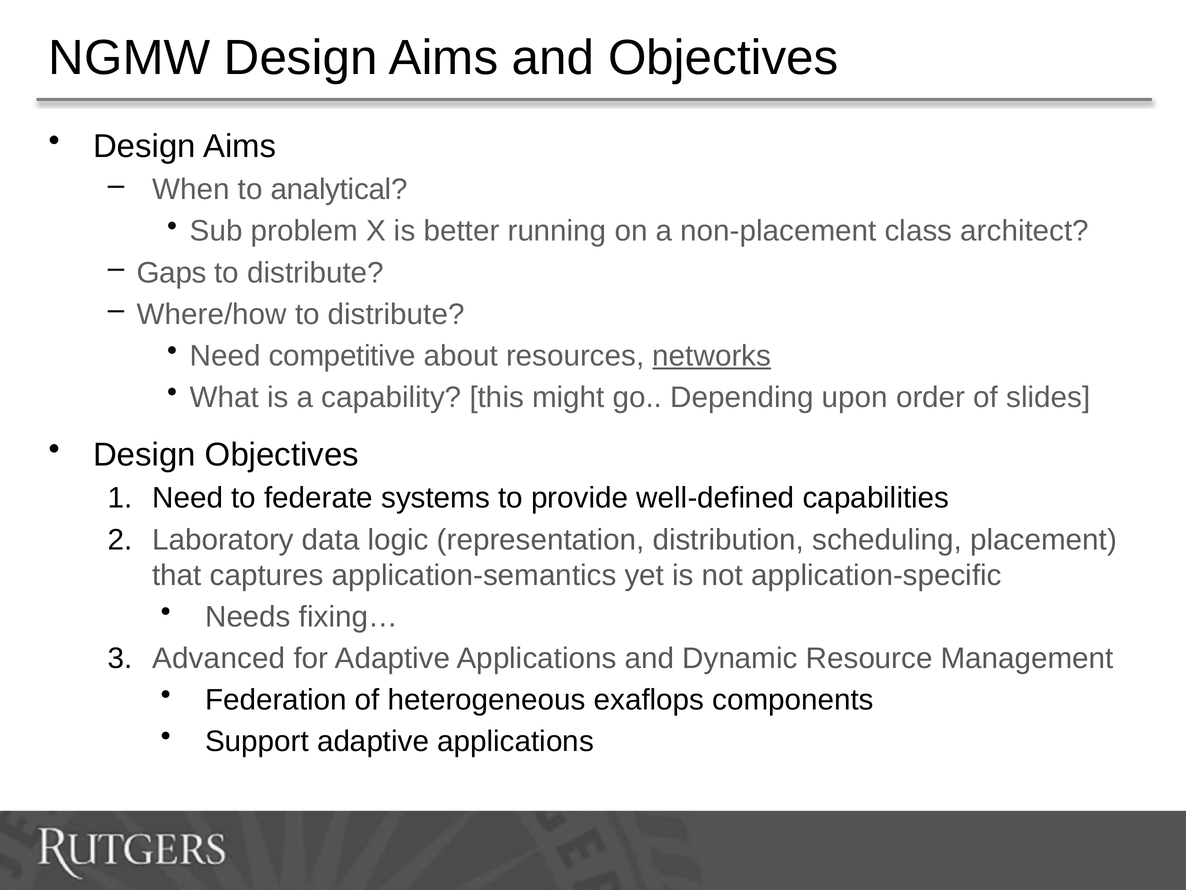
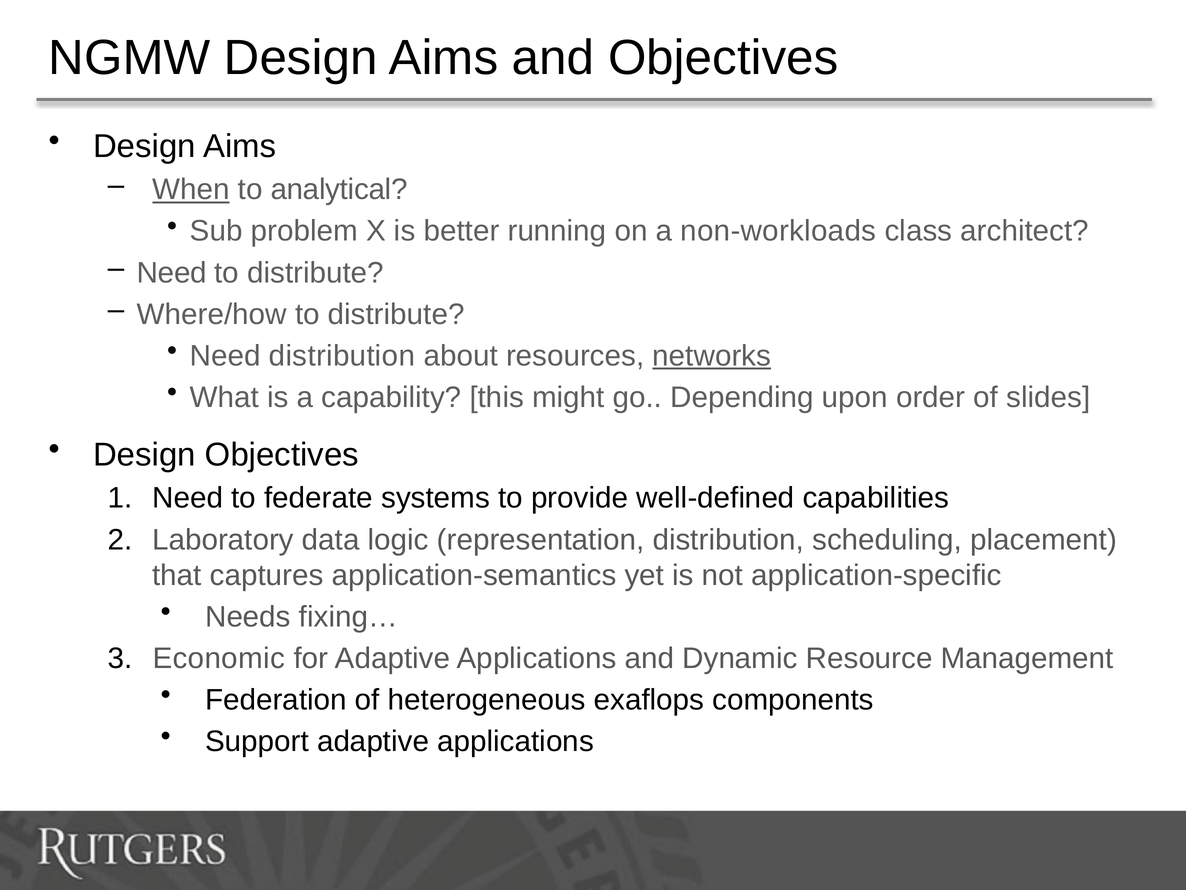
When underline: none -> present (191, 190)
non-placement: non-placement -> non-workloads (778, 231)
Gaps: Gaps -> Need (172, 273)
Need competitive: competitive -> distribution (342, 356)
Advanced: Advanced -> Economic (219, 658)
